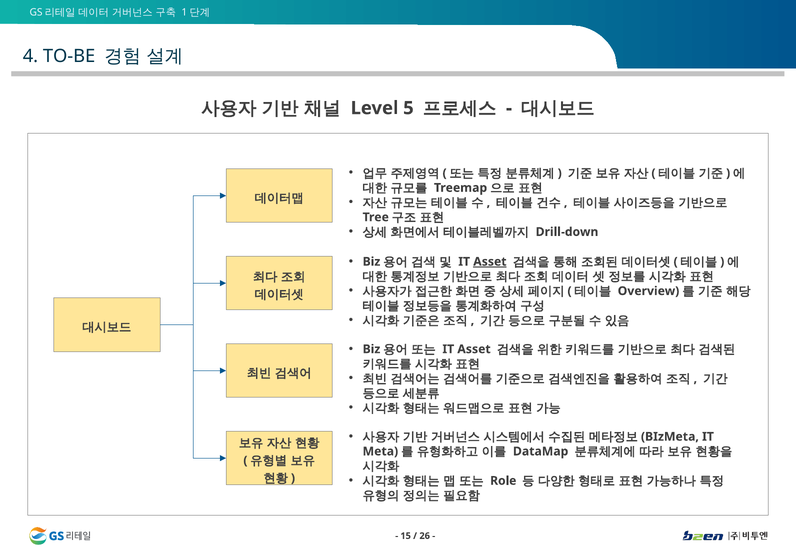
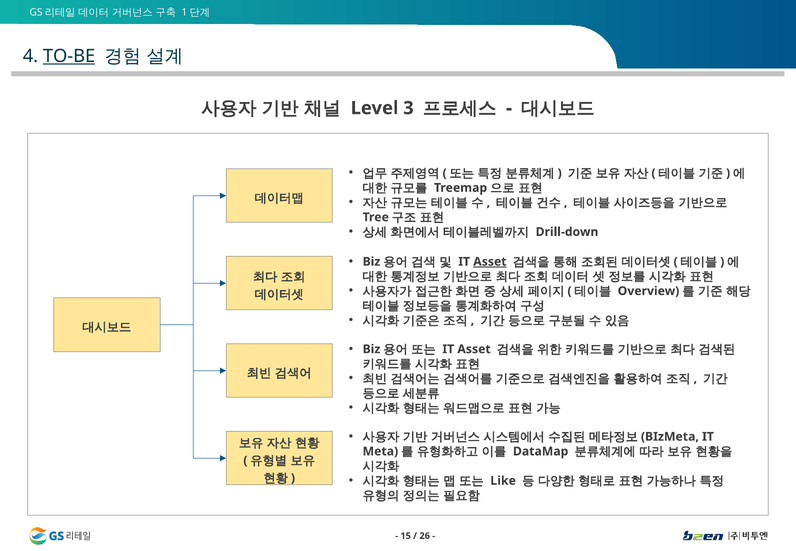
TO-BE underline: none -> present (69, 56)
5: 5 -> 3 (408, 108)
Role: Role -> Like (503, 481)
